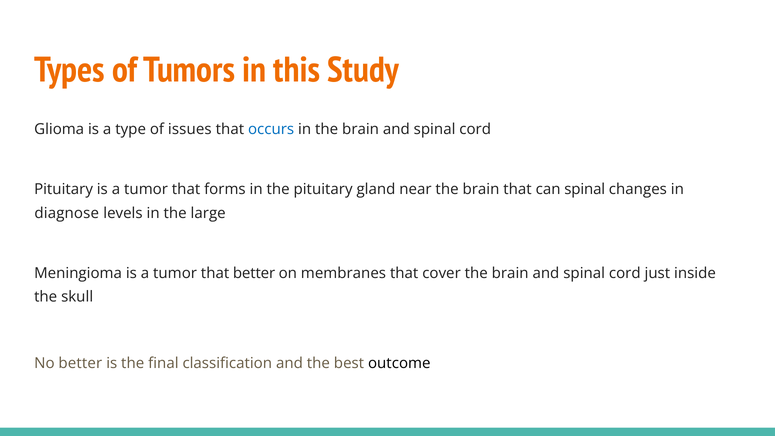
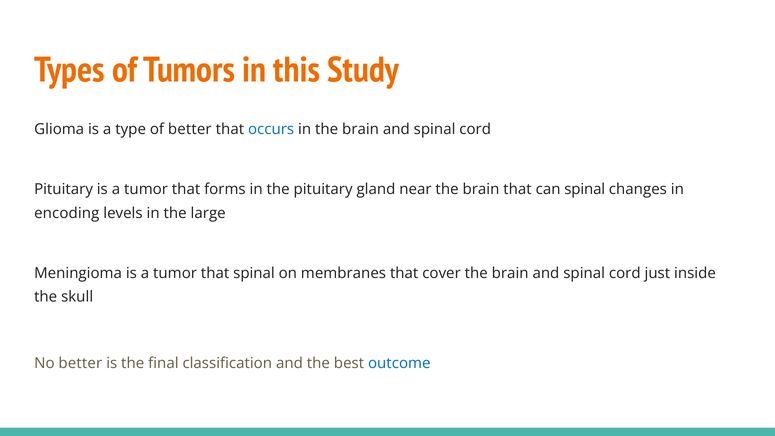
of issues: issues -> better (190, 129)
diagnose: diagnose -> encoding (67, 213)
that better: better -> spinal (254, 273)
outcome colour: black -> blue (399, 363)
